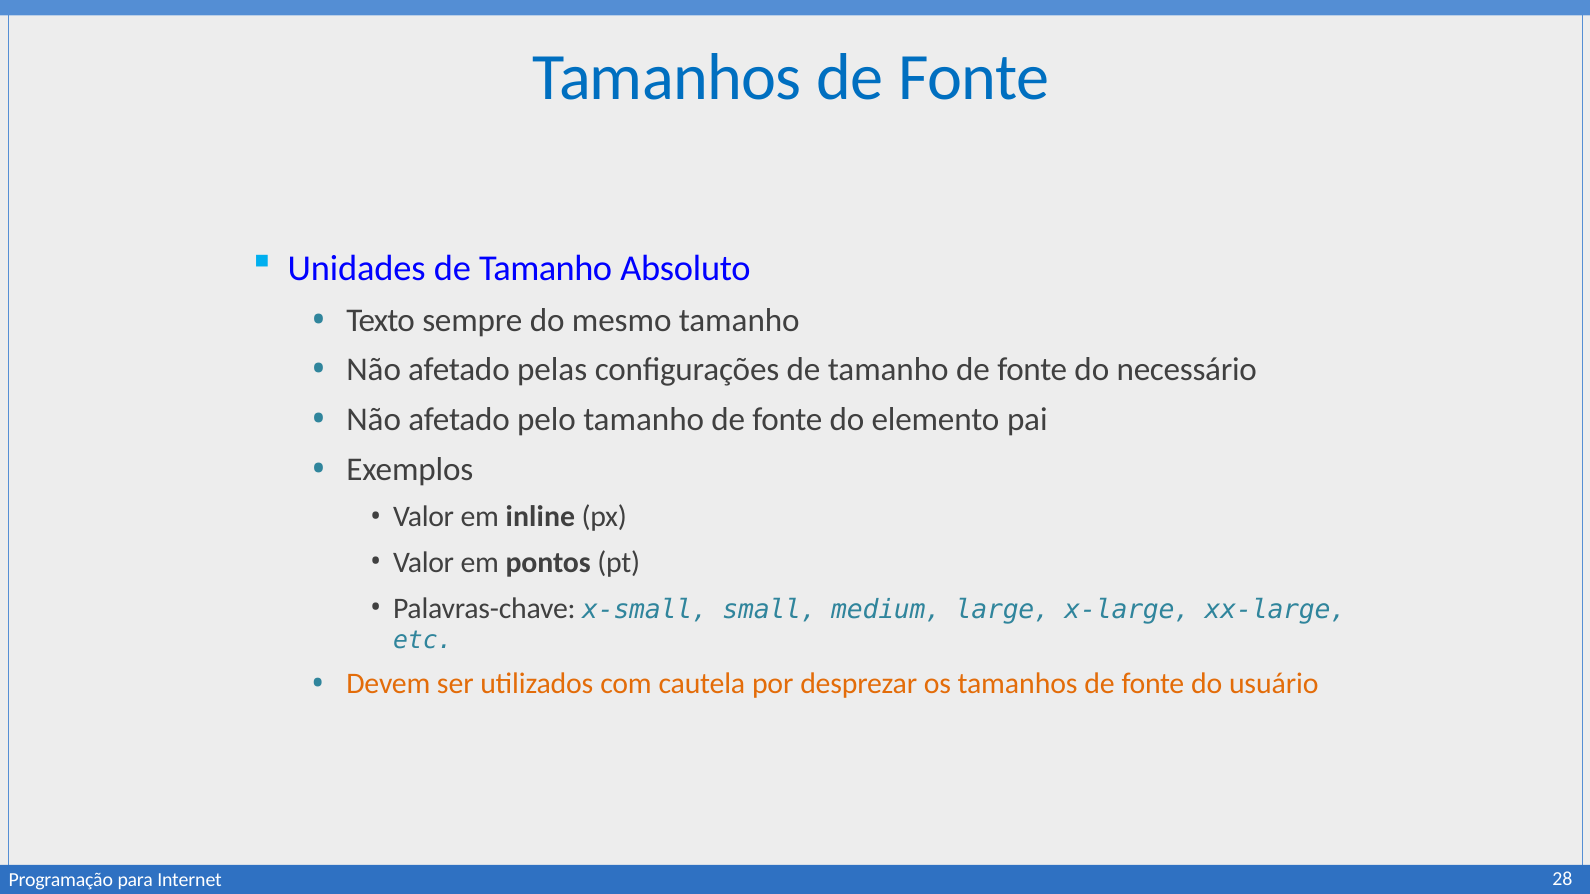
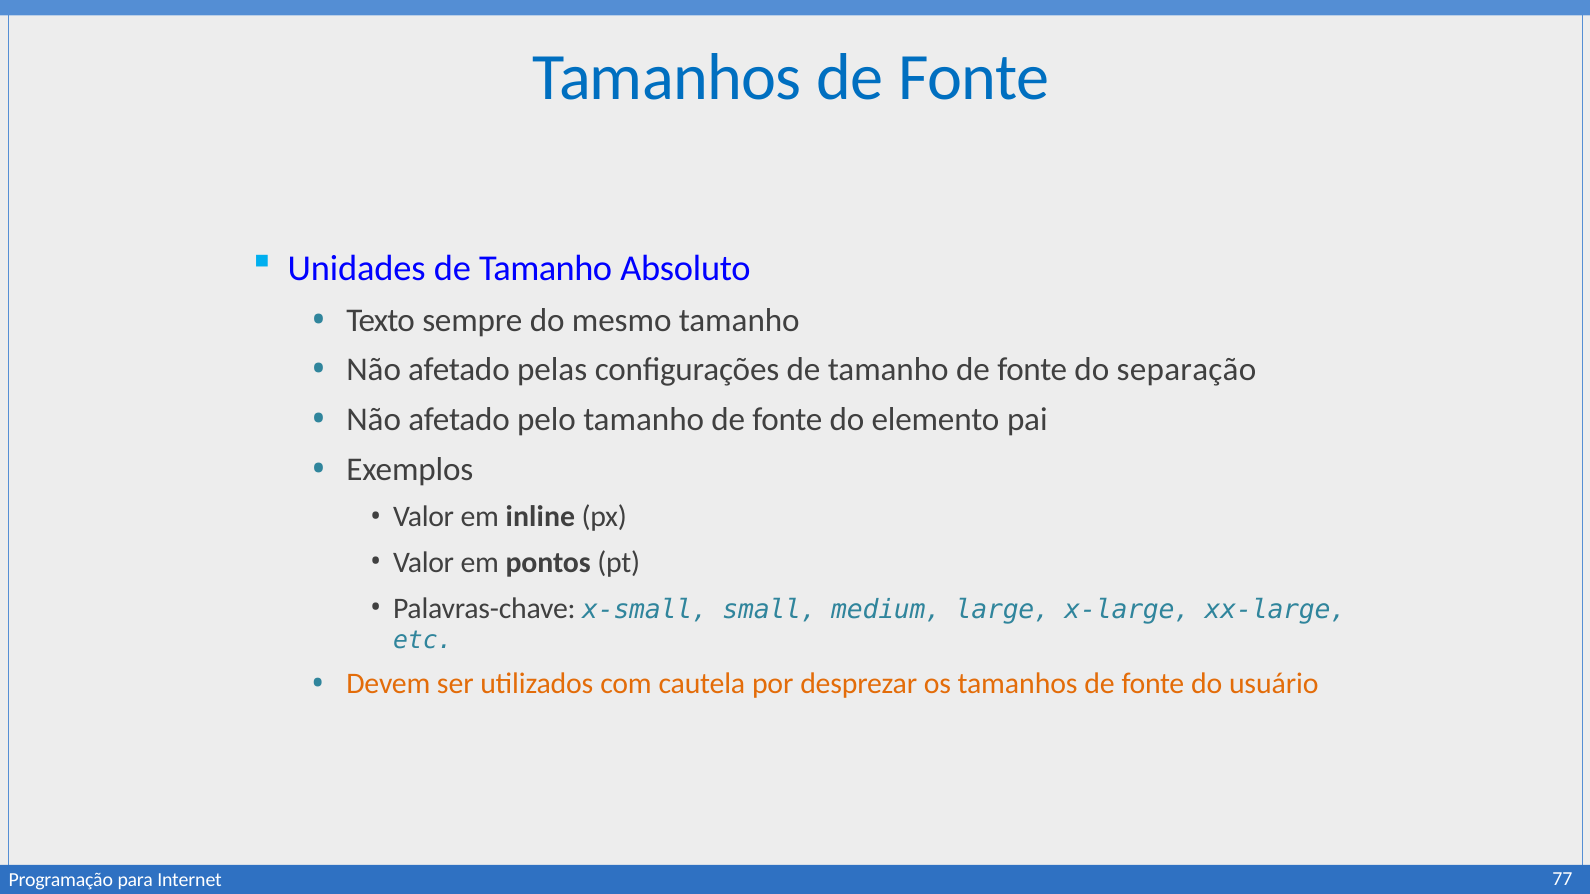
necessário: necessário -> separação (1186, 370)
28: 28 -> 77 (1562, 879)
